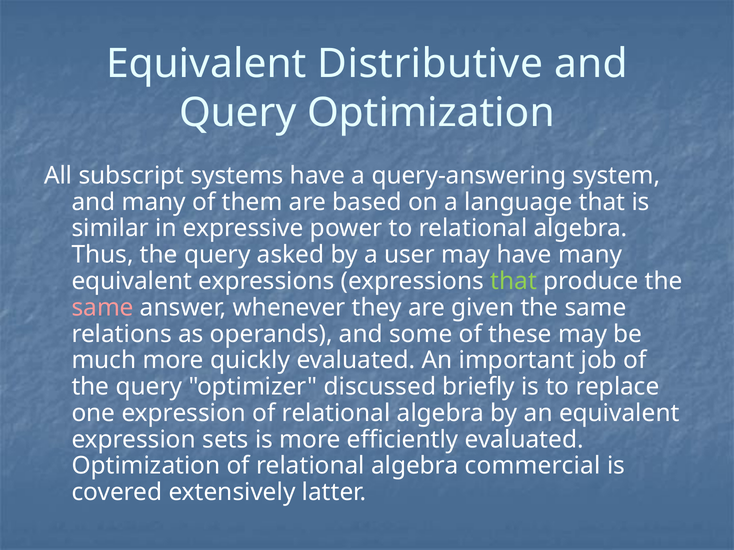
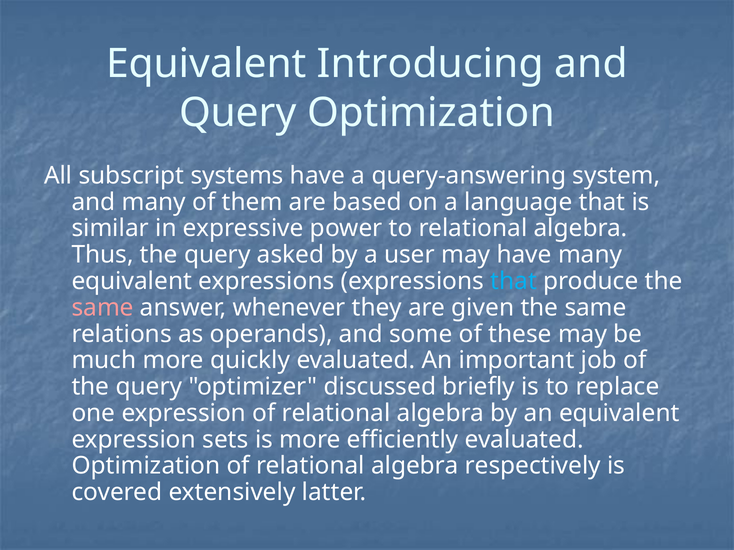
Distributive: Distributive -> Introducing (430, 64)
that colour: light green -> light blue (514, 281)
commercial: commercial -> respectively (533, 466)
